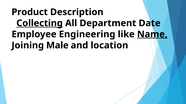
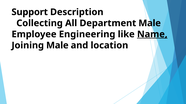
Product: Product -> Support (30, 12)
Collecting underline: present -> none (40, 23)
Department Date: Date -> Male (150, 23)
